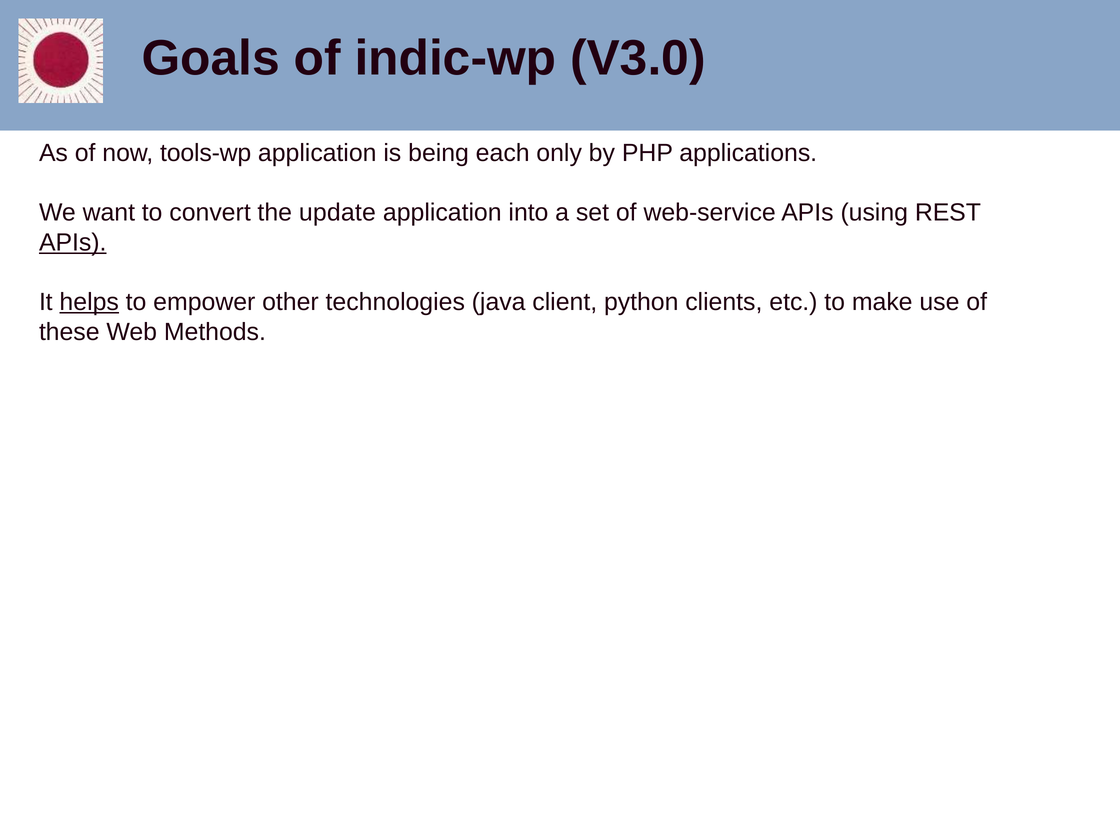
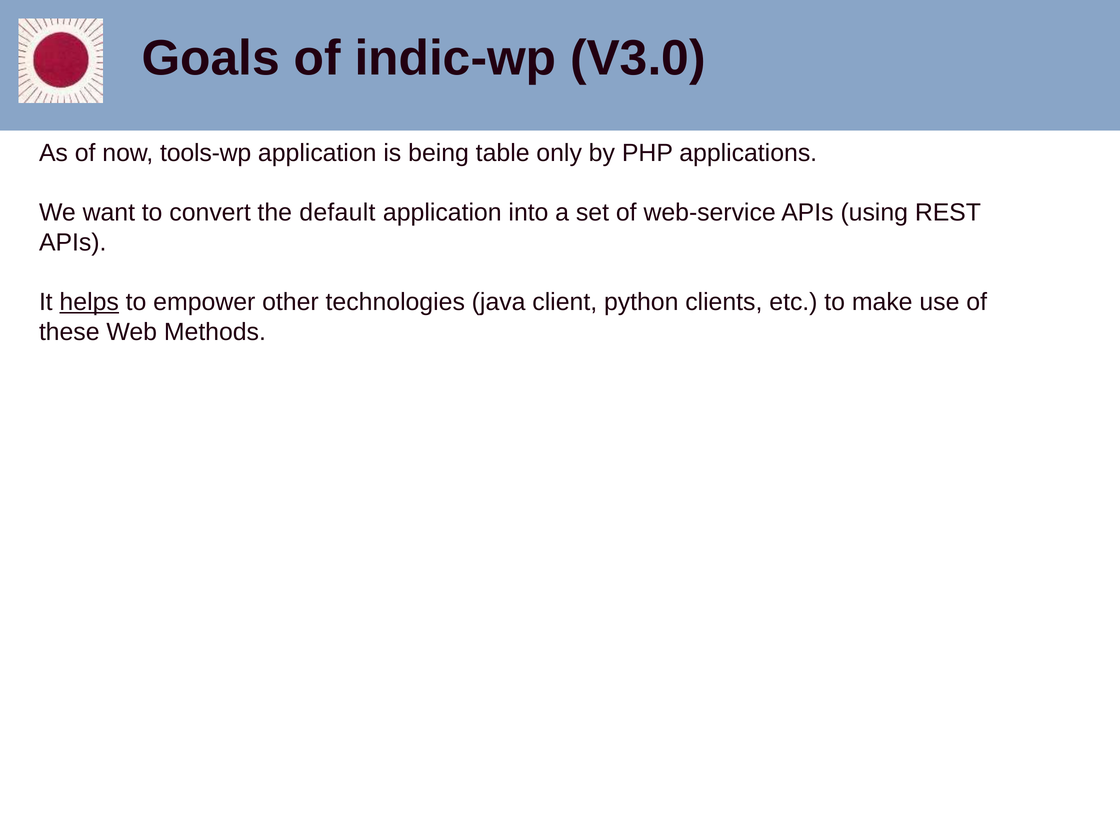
each: each -> table (503, 153)
update: update -> default (337, 213)
APIs underline: present -> none (73, 242)
